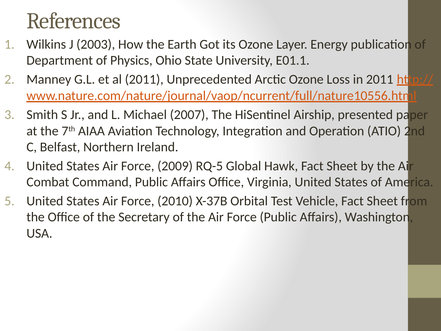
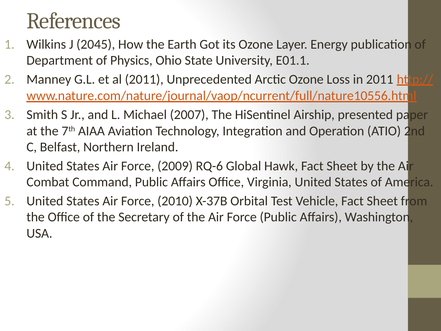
2003: 2003 -> 2045 (96, 44)
RQ-5: RQ-5 -> RQ-6 (209, 166)
